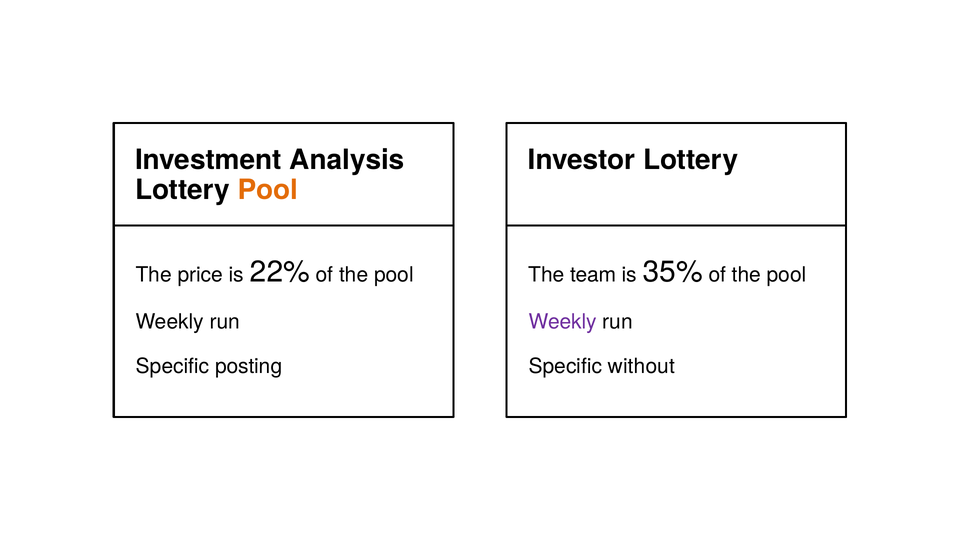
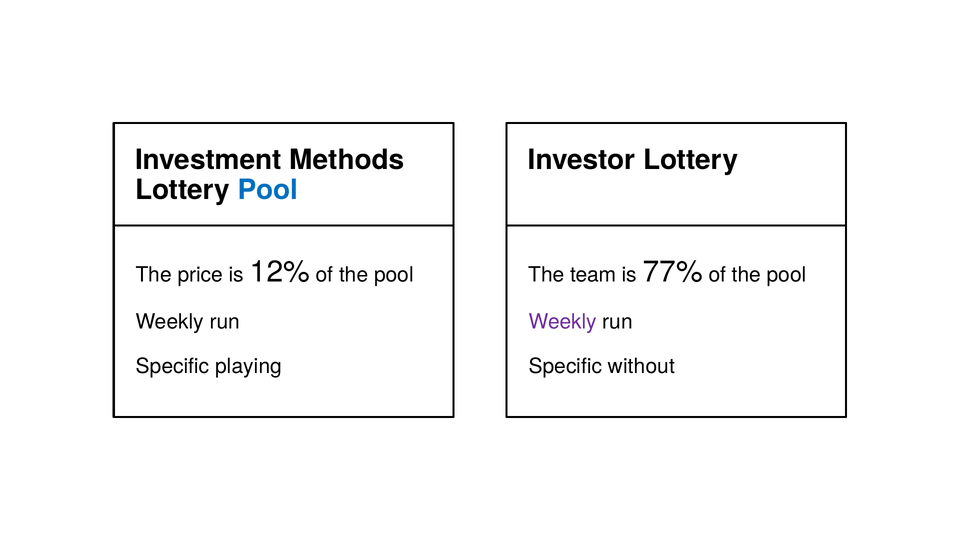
Analysis: Analysis -> Methods (347, 160)
Pool colour: orange -> blue (268, 190)
22%: 22% -> 12% (280, 272)
35%: 35% -> 77% (673, 272)
posting: posting -> playing (249, 366)
